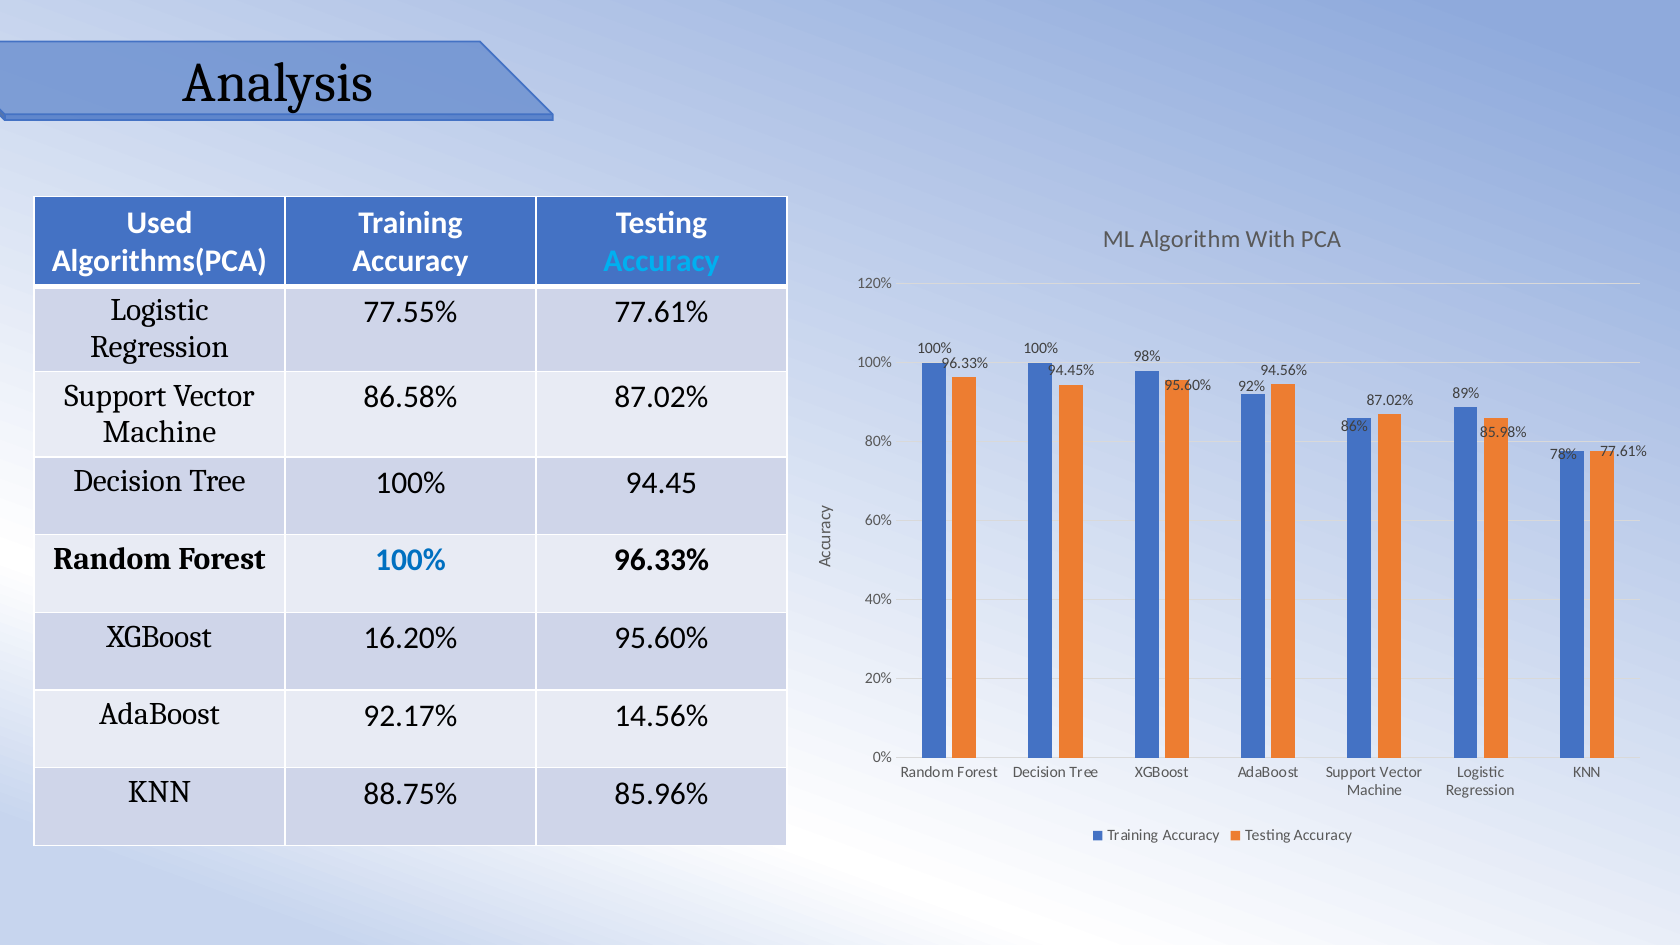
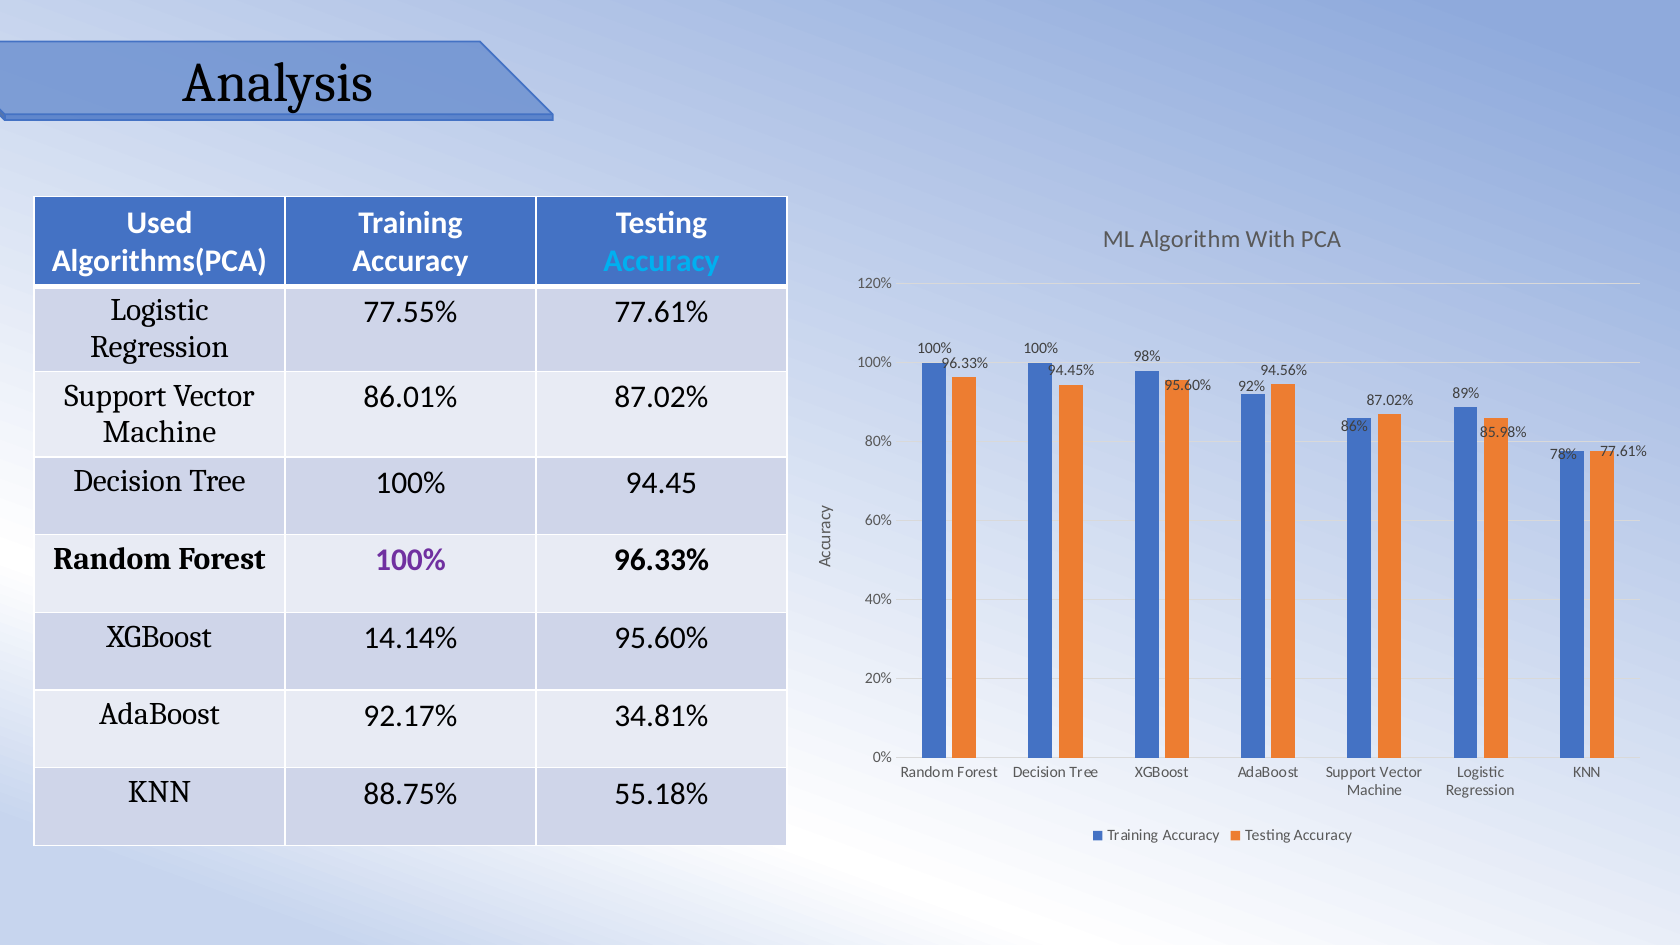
86.58%: 86.58% -> 86.01% (410, 398)
100% colour: blue -> purple (410, 561)
16.20%: 16.20% -> 14.14% (410, 638)
14.56%: 14.56% -> 34.81% (661, 716)
85.96%: 85.96% -> 55.18% (661, 794)
